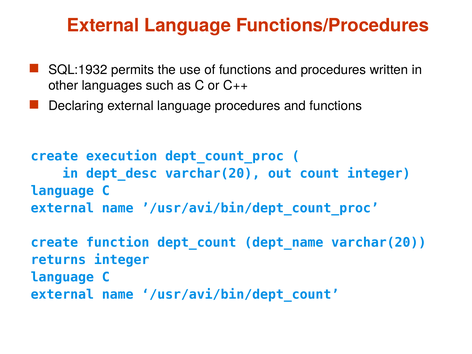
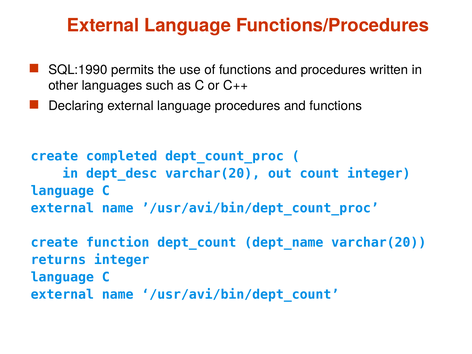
SQL:1932: SQL:1932 -> SQL:1990 (78, 70)
execution: execution -> completed (122, 156)
